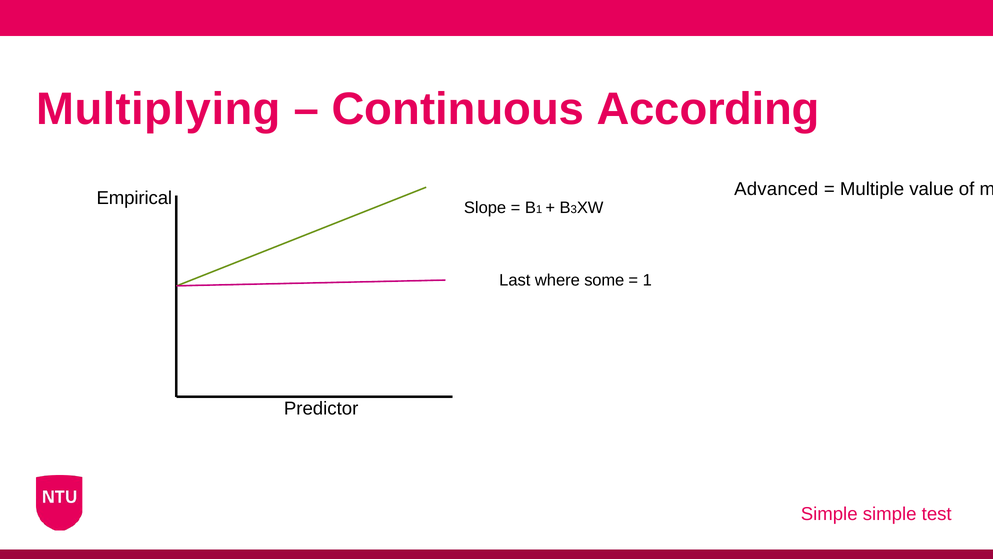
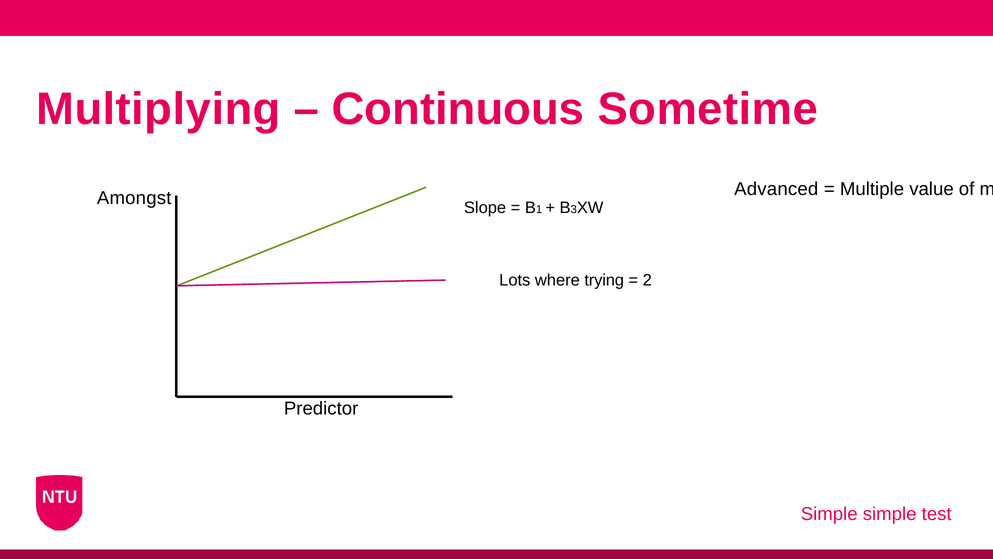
According: According -> Sometime (708, 109)
Empirical: Empirical -> Amongst (134, 198)
Last: Last -> Lots (515, 280)
some: some -> trying (604, 280)
1: 1 -> 2 (647, 280)
